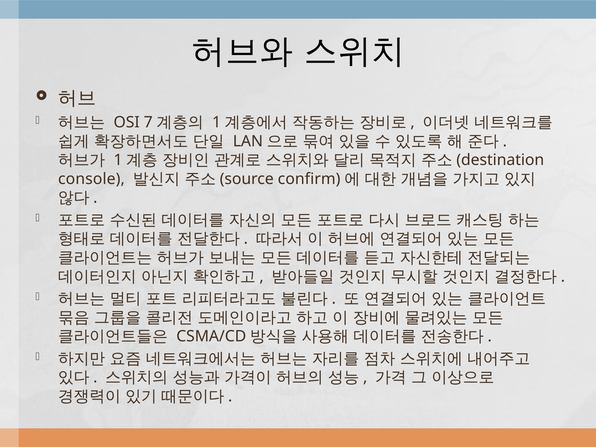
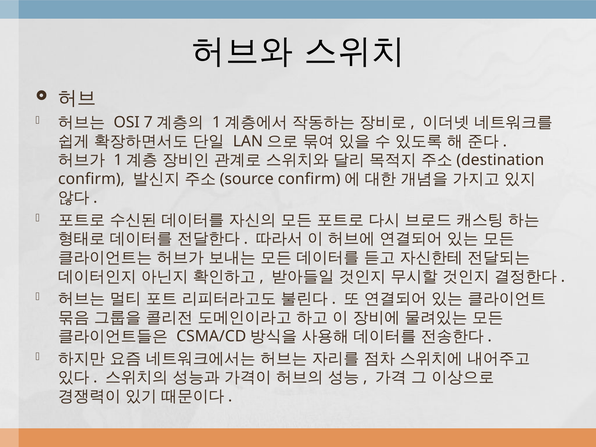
console: console -> confirm (91, 179)
